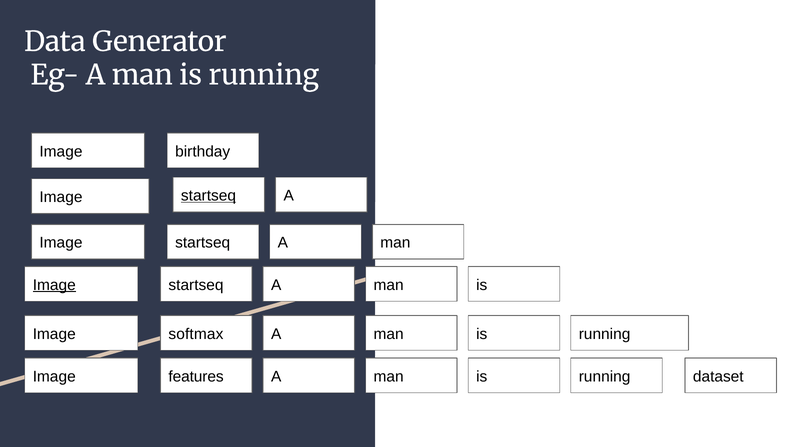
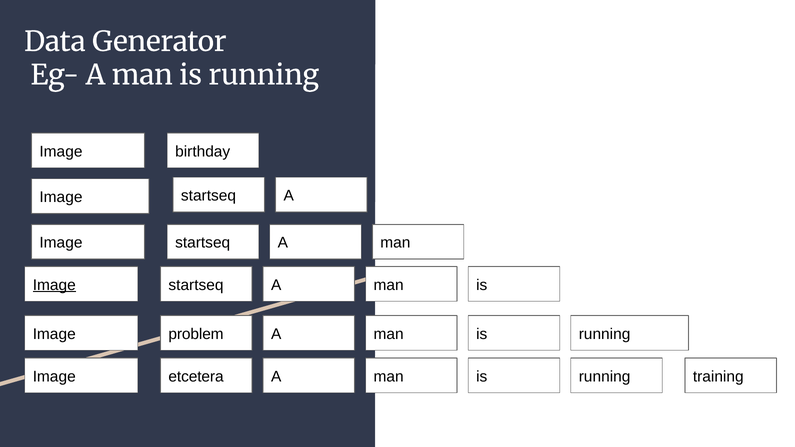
startseq underline: present -> none (208, 196)
softmax: softmax -> problem (196, 334)
features: features -> etcetera (196, 377)
dataset: dataset -> training (718, 377)
